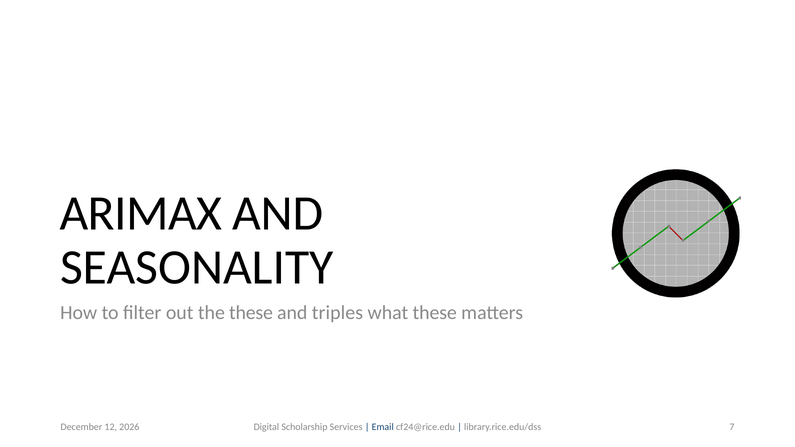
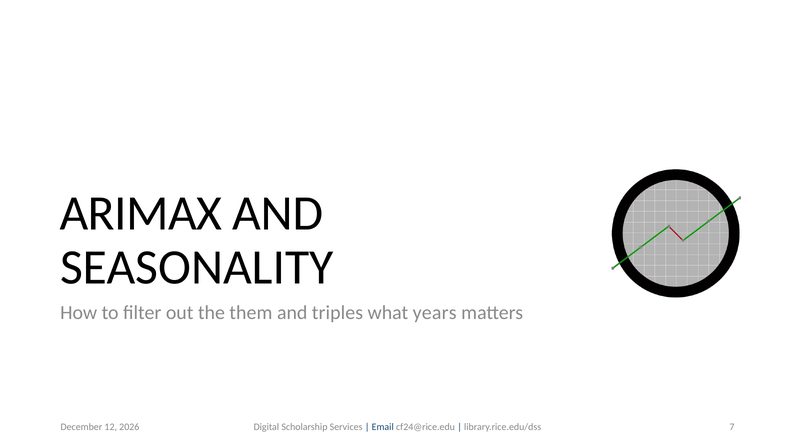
the these: these -> them (251, 313)
what these: these -> years (435, 313)
